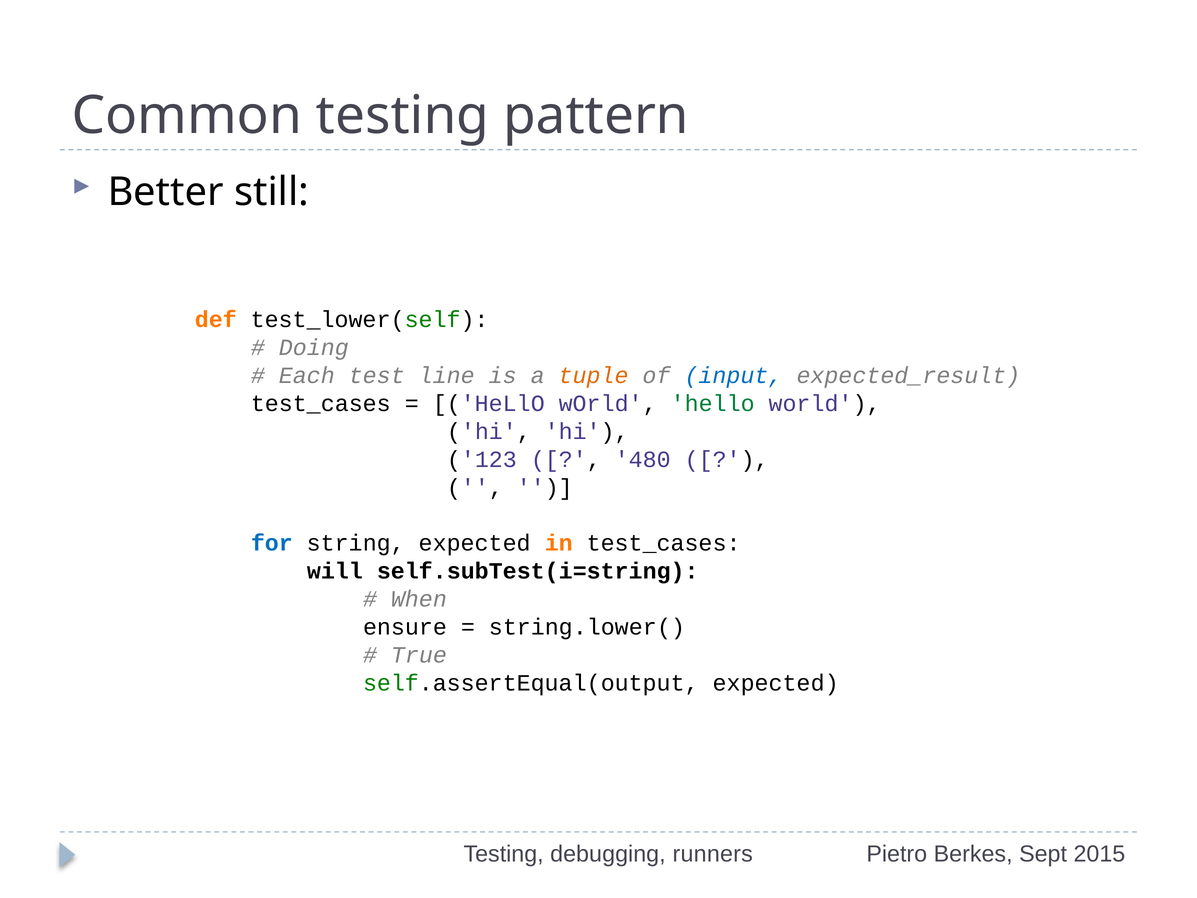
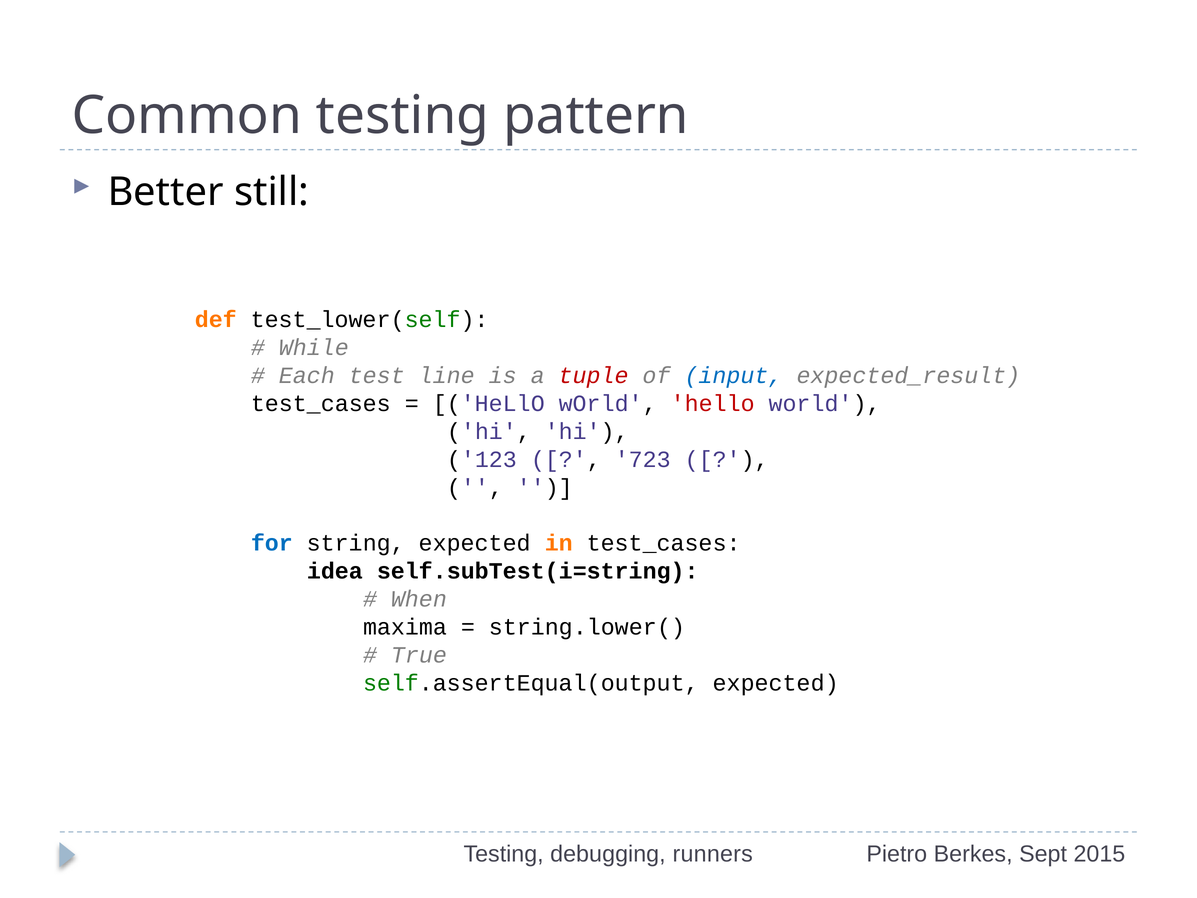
Doing: Doing -> While (314, 348)
tuple colour: orange -> red (594, 375)
hello colour: green -> red (713, 403)
480: 480 -> 723 (643, 459)
will: will -> idea (335, 571)
ensure: ensure -> maxima (405, 627)
